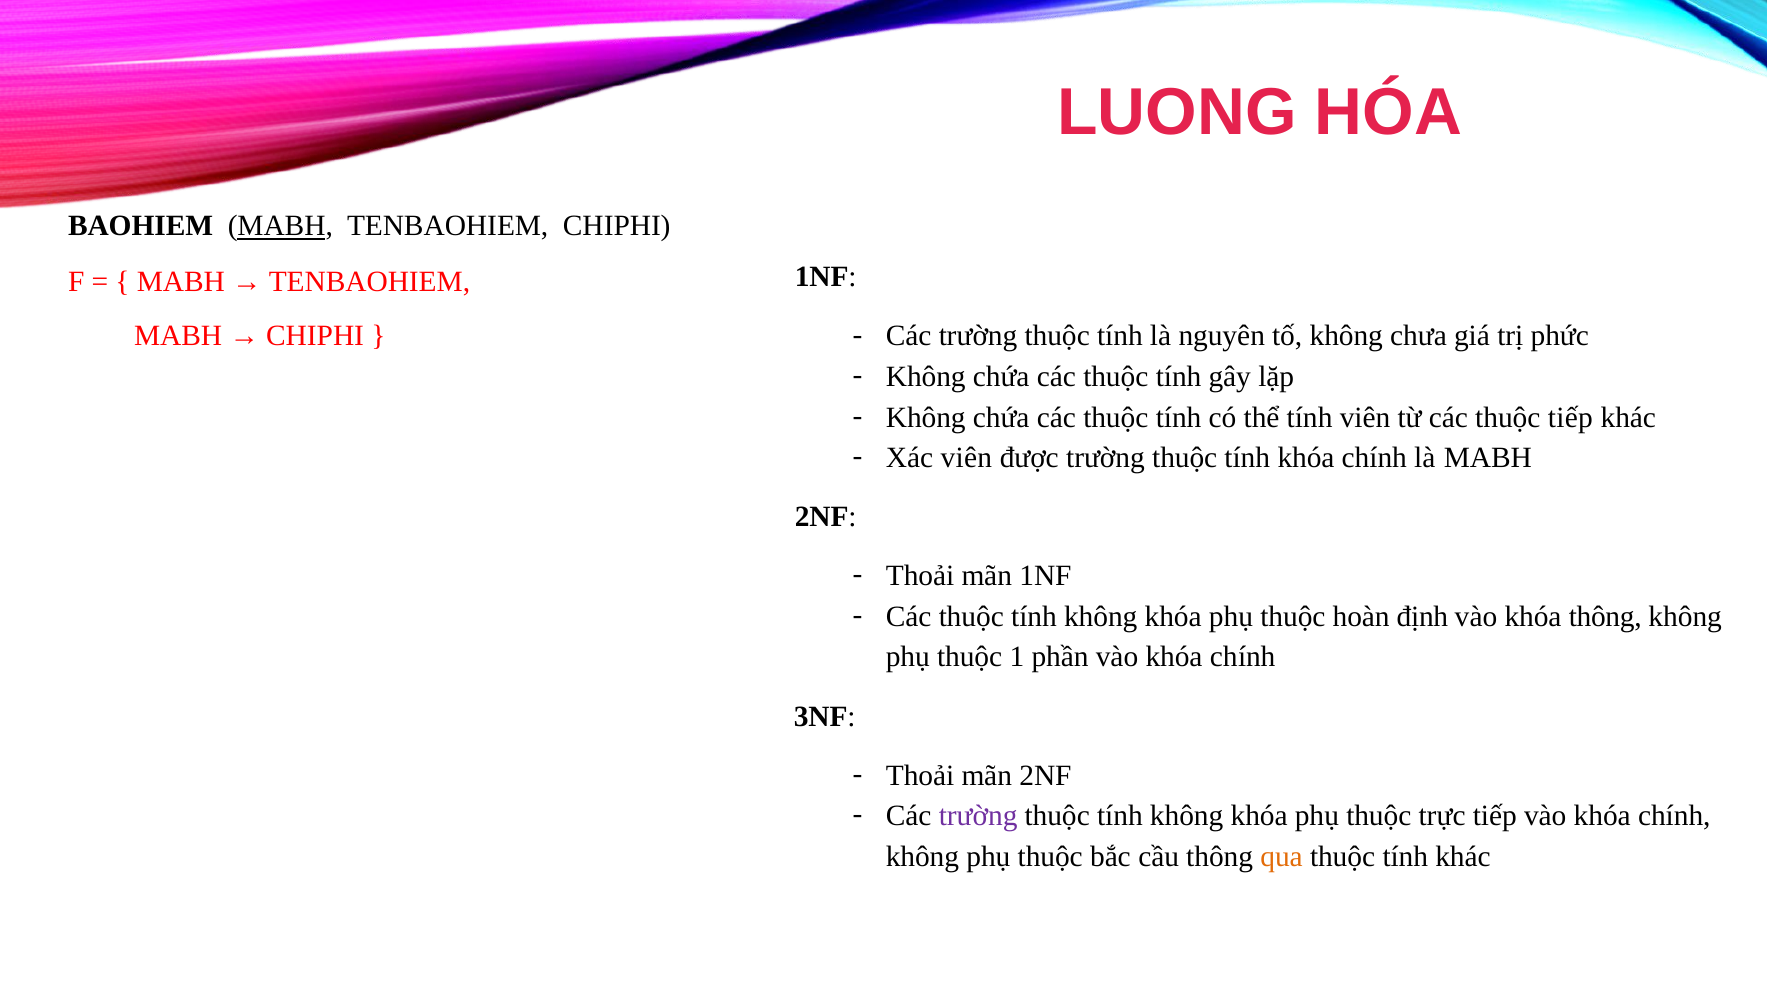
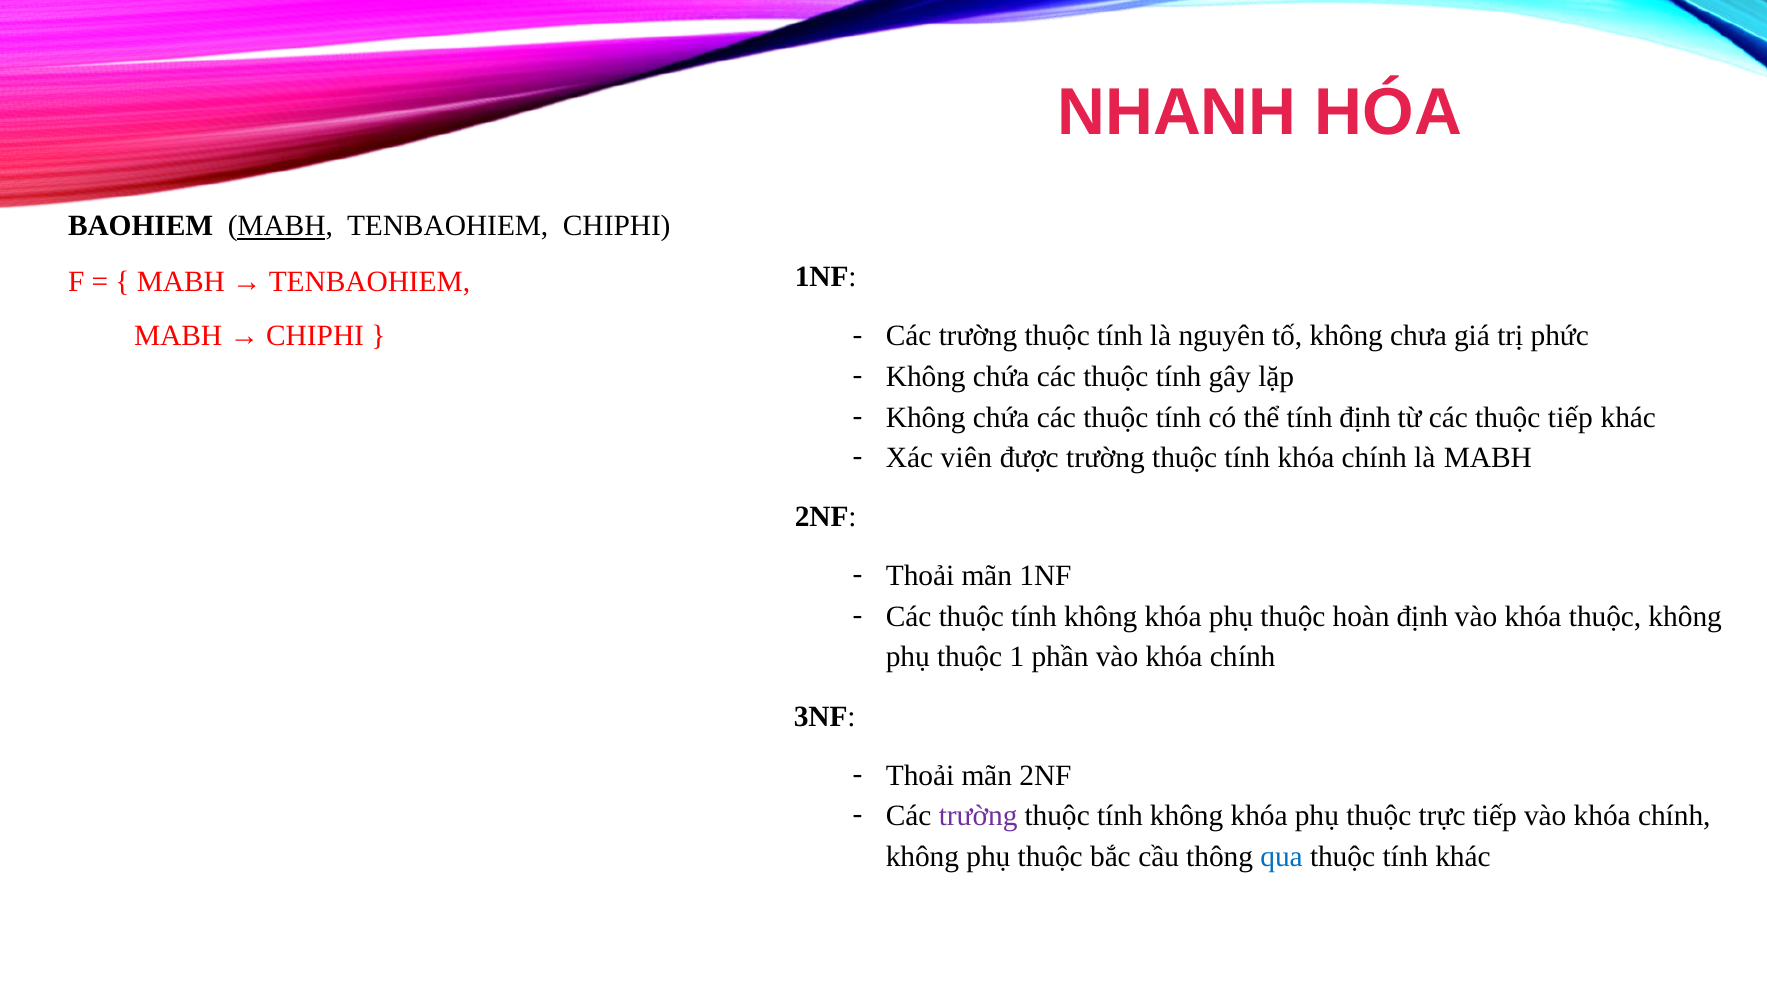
LUONG: LUONG -> NHANH (1177, 112)
tính viên: viên -> định (1365, 417)
khóa thông: thông -> thuộc (1605, 617)
qua colour: orange -> blue (1282, 856)
